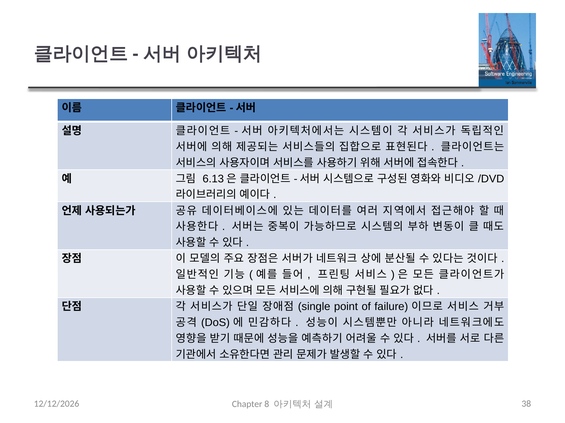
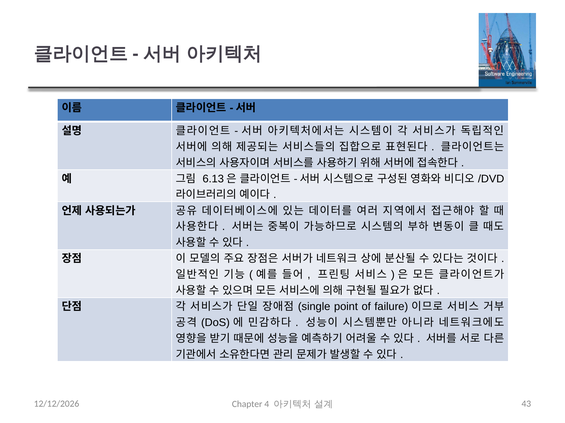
38: 38 -> 43 (526, 405)
8: 8 -> 4 (267, 405)
